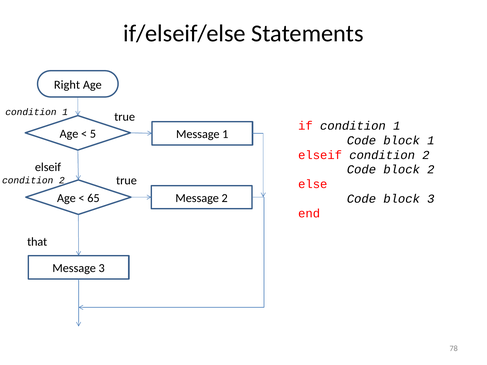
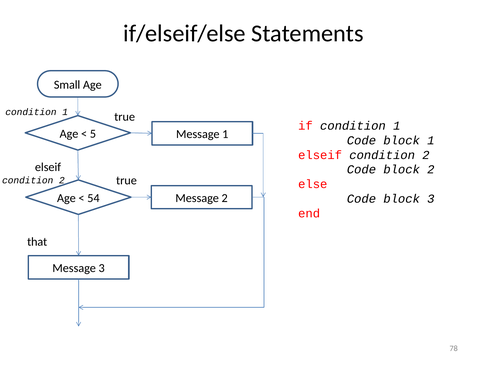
Right: Right -> Small (67, 85)
65: 65 -> 54 (93, 198)
